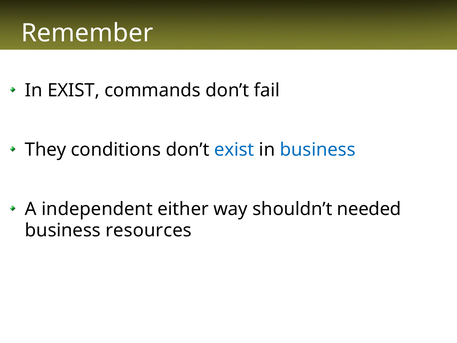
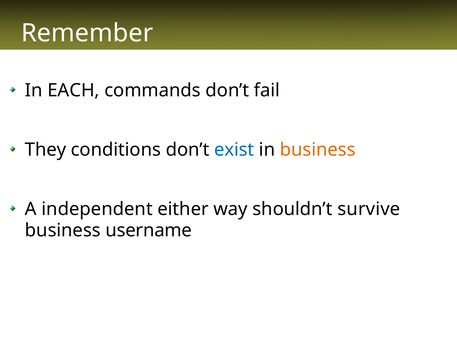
In EXIST: EXIST -> EACH (73, 90)
business colour: blue -> orange (318, 150)
needed: needed -> survive (369, 209)
resources: resources -> username (149, 230)
